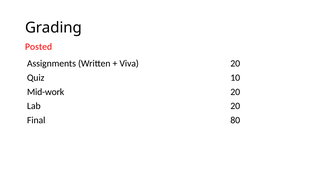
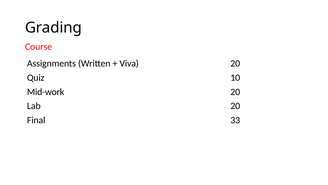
Posted: Posted -> Course (39, 46)
80: 80 -> 33 (235, 120)
